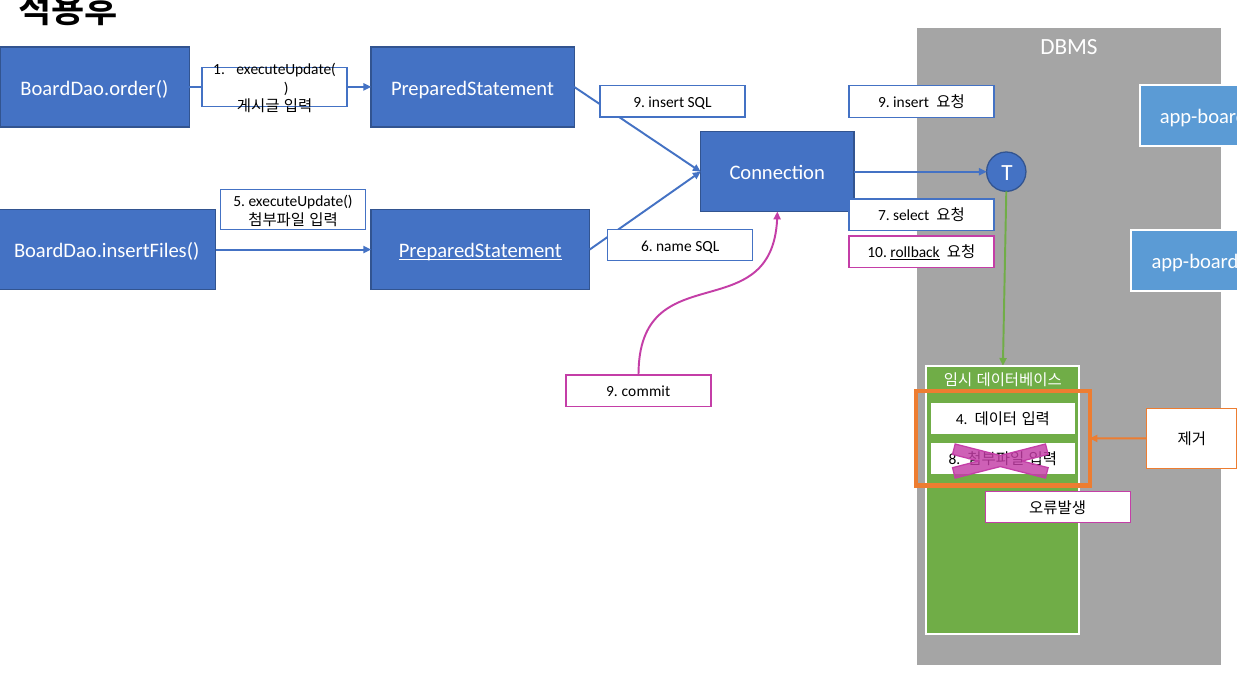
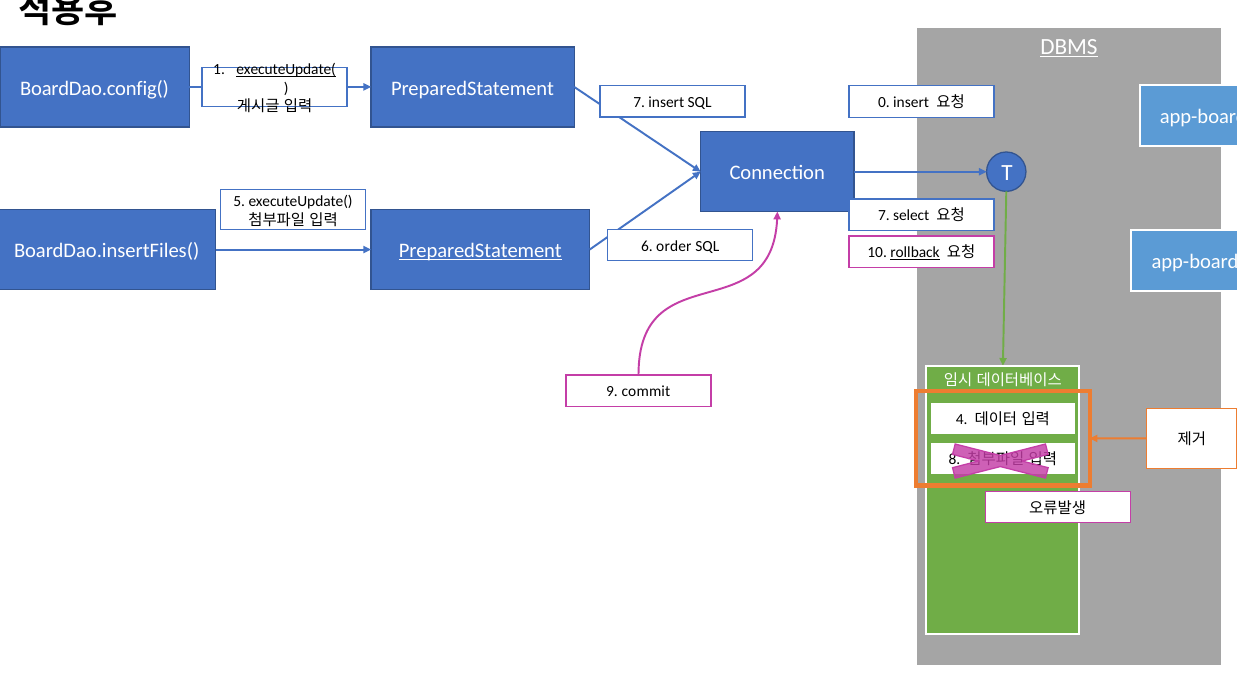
DBMS underline: none -> present (1069, 47)
executeUpdate( underline: none -> present (286, 69)
BoardDao.order(: BoardDao.order( -> BoardDao.config( (94, 88)
9: 9 -> 7 (639, 102)
SQL 9: 9 -> 0 (884, 103)
name: name -> order (674, 246)
